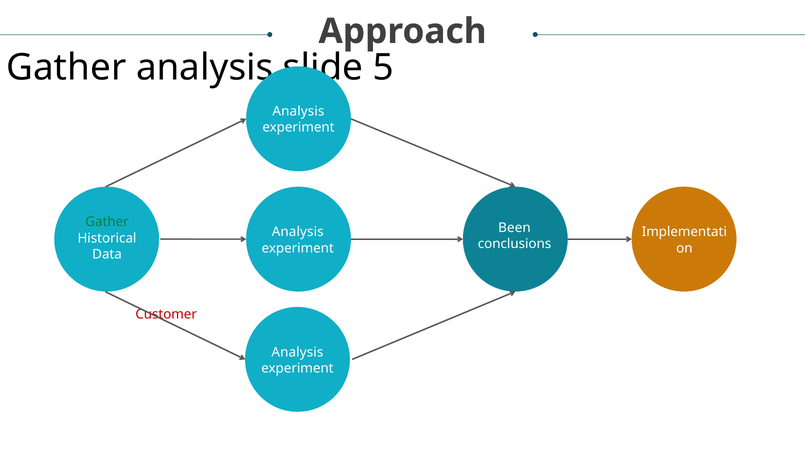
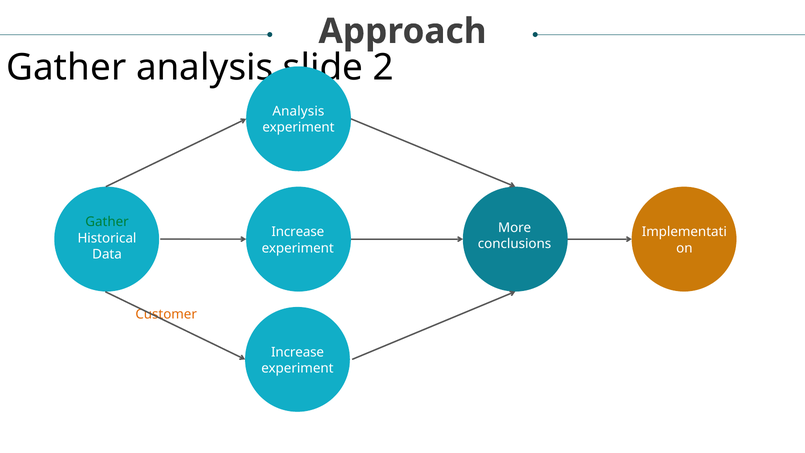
5: 5 -> 2 (383, 68)
Been: Been -> More (515, 228)
Analysis: Analysis -> Increase (298, 232)
Customer colour: red -> orange (166, 314)
Analysis: Analysis -> Increase (298, 352)
